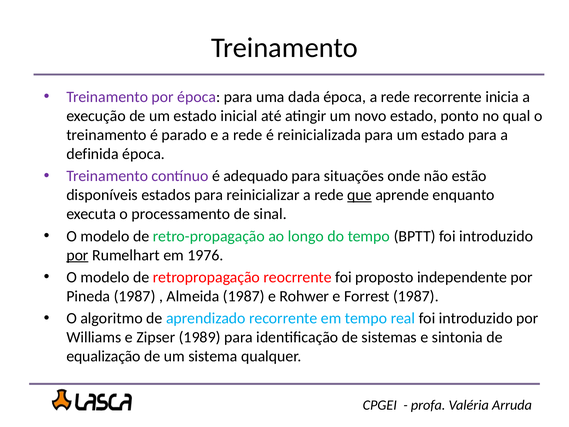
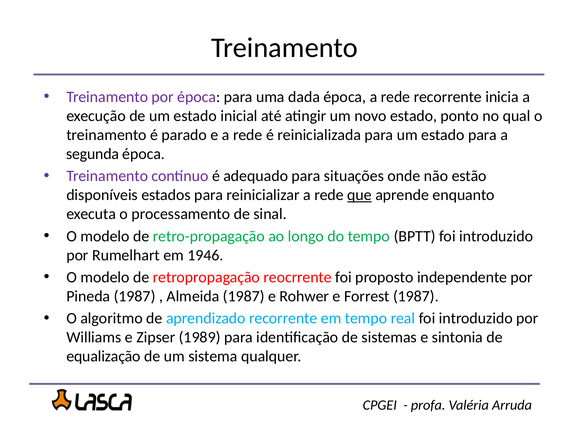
definida: definida -> segunda (93, 154)
por underline: present -> none (77, 255)
1976: 1976 -> 1946 (206, 255)
